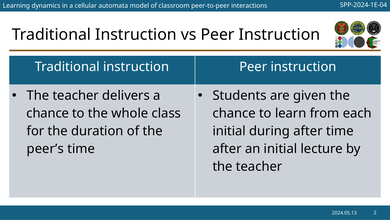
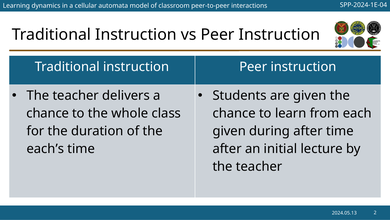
initial: initial -> given (229, 131)
peer’s: peer’s -> each’s (45, 149)
